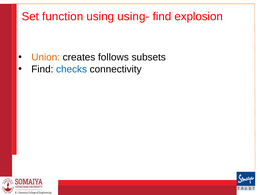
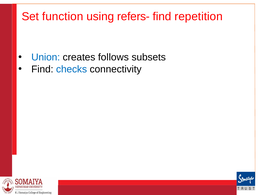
using-: using- -> refers- (134, 16)
explosion: explosion -> repetition (199, 16)
Union colour: orange -> blue (46, 57)
